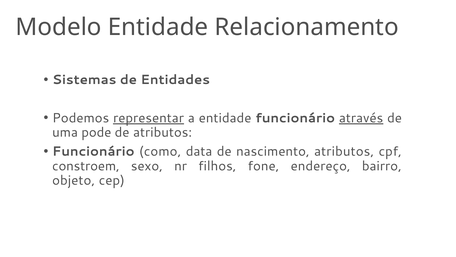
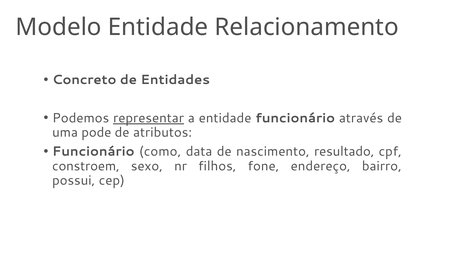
Sistemas: Sistemas -> Concreto (84, 80)
através underline: present -> none (361, 118)
nascimento atributos: atributos -> resultado (344, 151)
objeto: objeto -> possui (74, 180)
